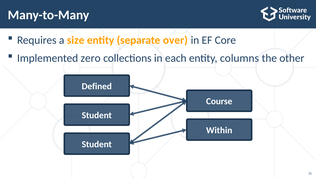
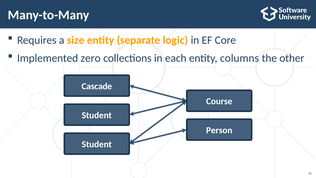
over: over -> logic (175, 40)
Defined: Defined -> Cascade (97, 86)
Within: Within -> Person (219, 130)
